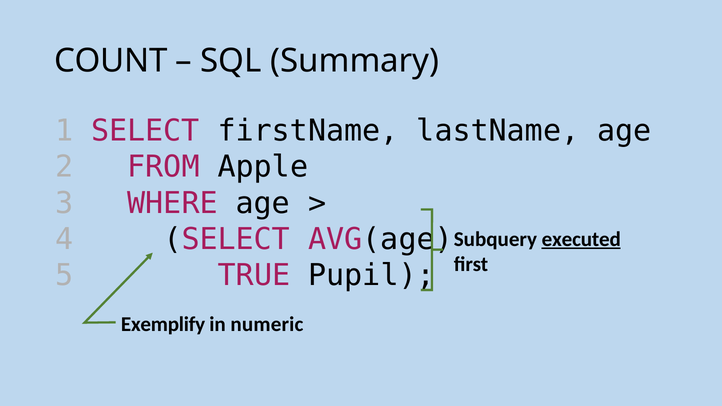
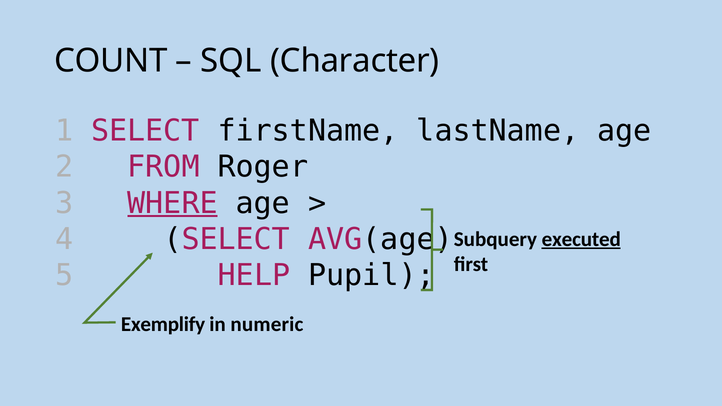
Summary: Summary -> Character (355, 61)
Apple: Apple -> Roger (263, 167)
WHERE underline: none -> present (173, 203)
TRUE: TRUE -> HELP (254, 275)
